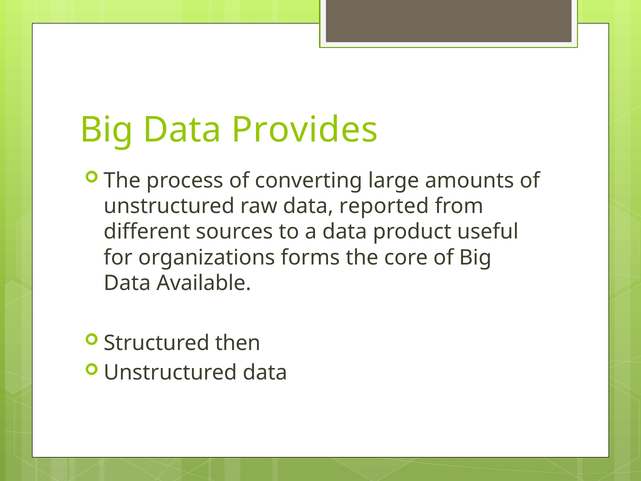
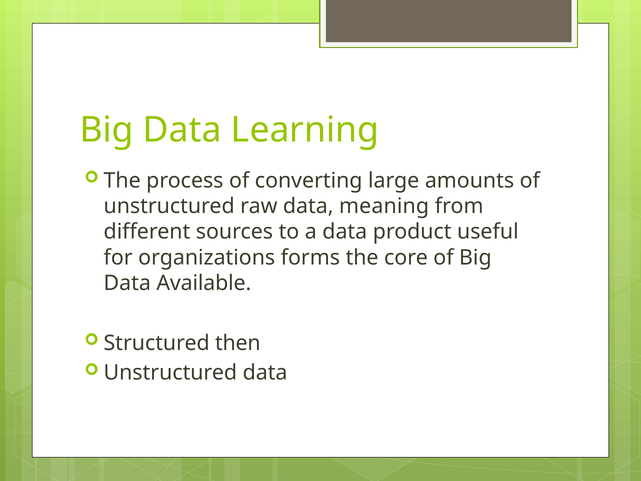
Provides: Provides -> Learning (305, 130)
reported: reported -> meaning (384, 206)
